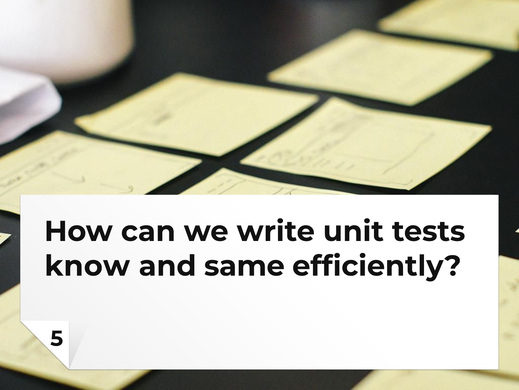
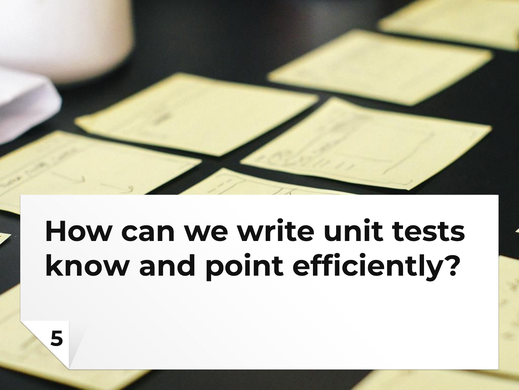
same: same -> point (244, 266)
